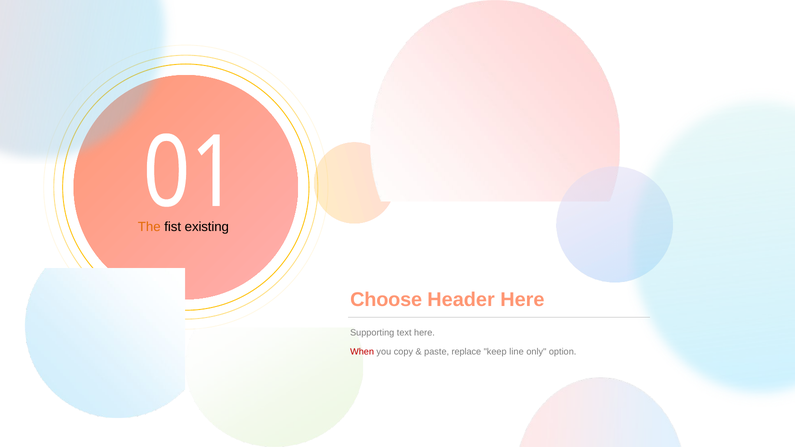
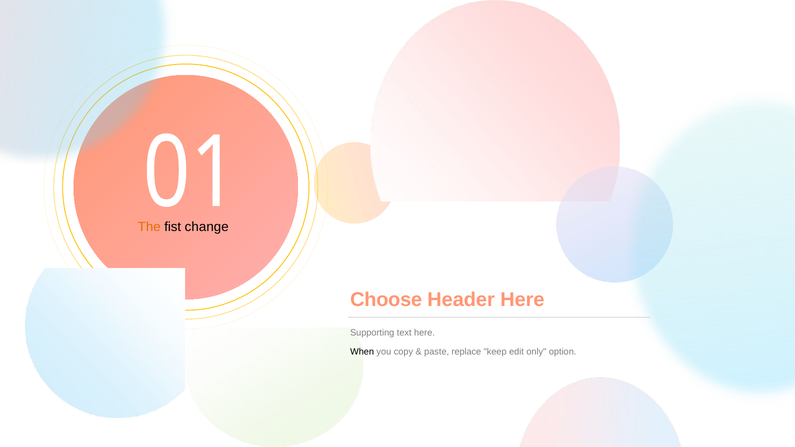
existing: existing -> change (207, 227)
When colour: red -> black (362, 352)
line: line -> edit (517, 352)
